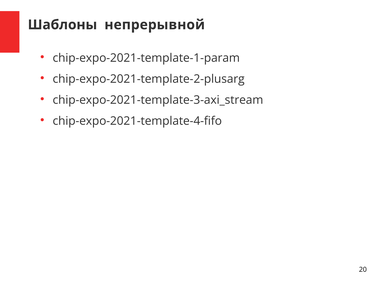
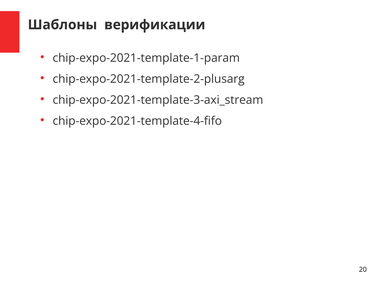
непрерывной: непрерывной -> верификации (155, 25)
